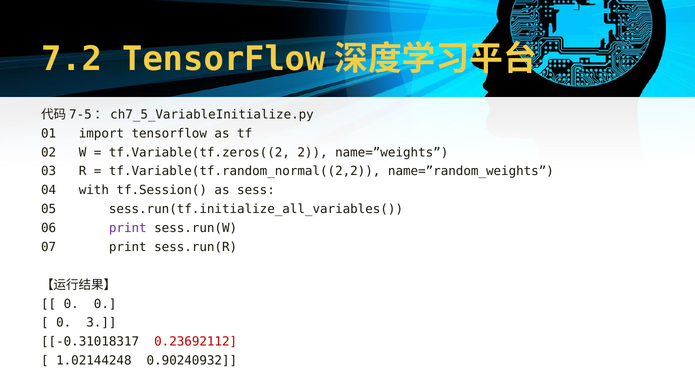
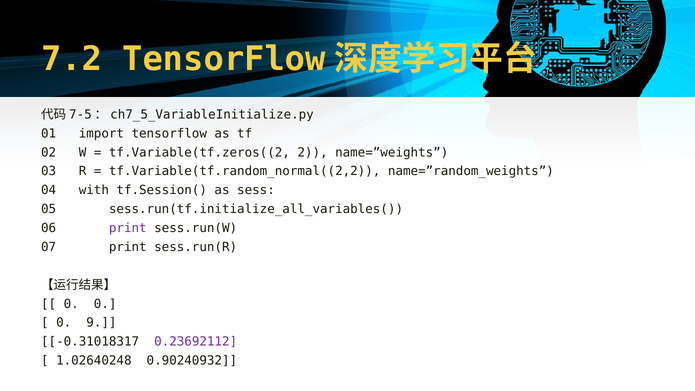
3: 3 -> 9 (101, 323)
0.23692112 colour: red -> purple (196, 342)
1.02144248: 1.02144248 -> 1.02640248 (94, 361)
